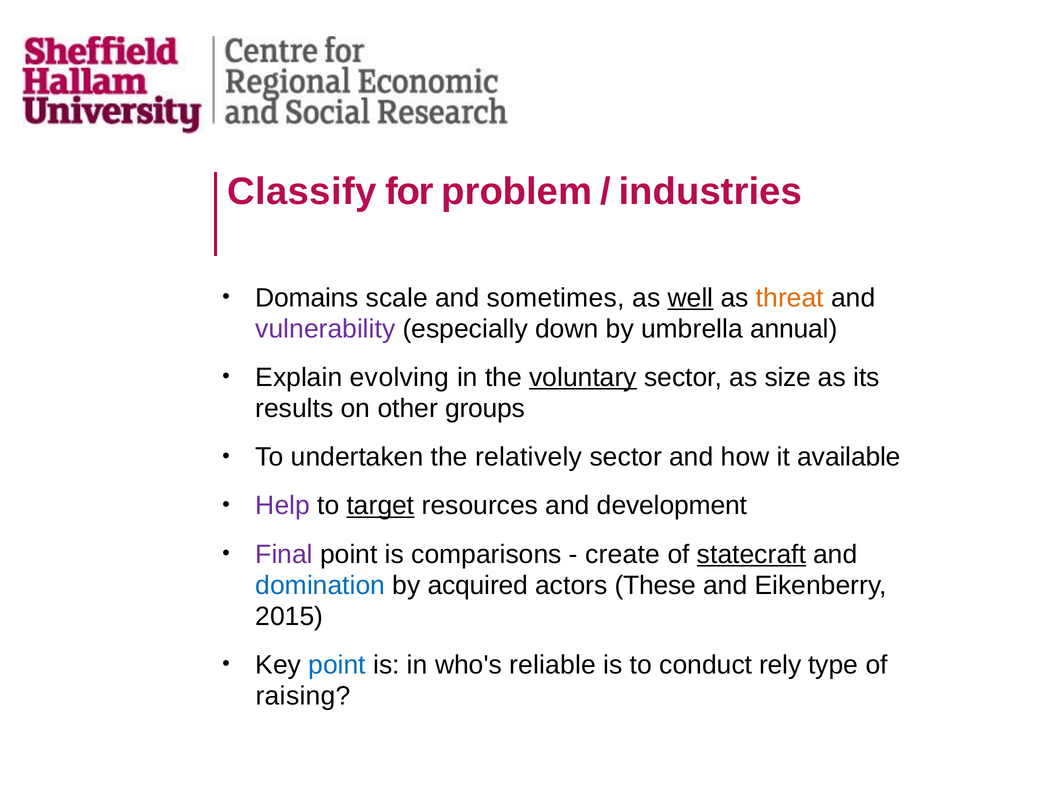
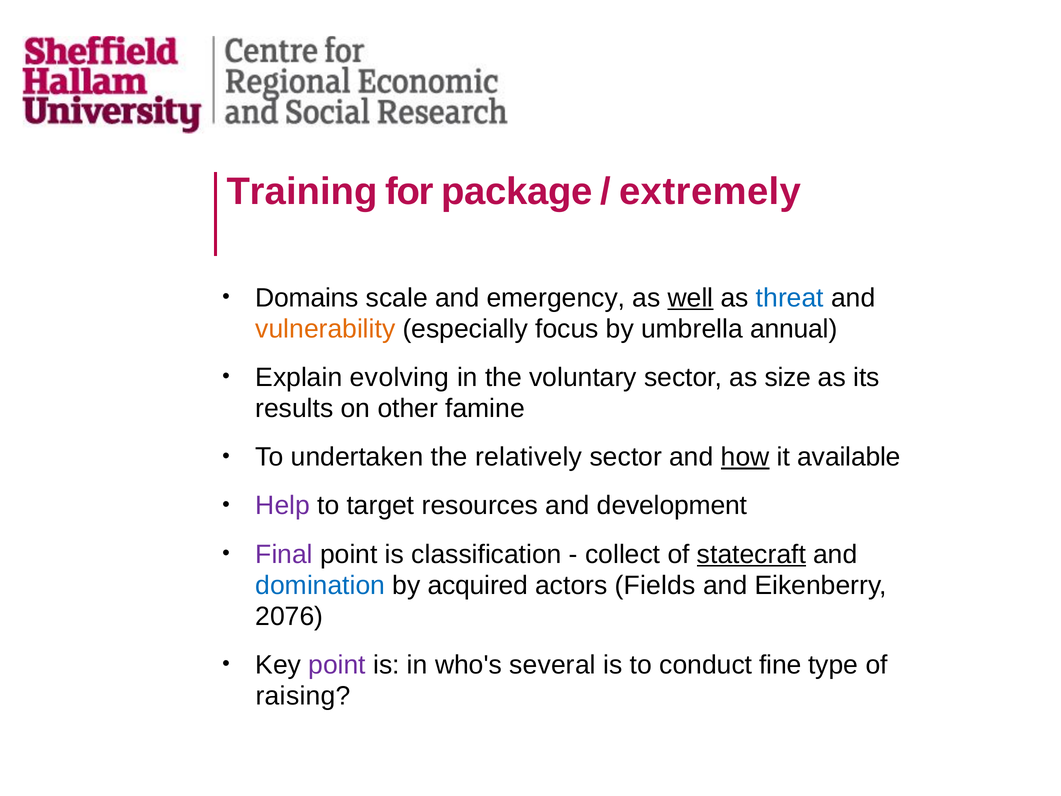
Classify: Classify -> Training (302, 192)
problem: problem -> package (517, 192)
industries: industries -> extremely (710, 192)
sometimes: sometimes -> emergency (556, 298)
threat colour: orange -> blue (790, 298)
vulnerability colour: purple -> orange (325, 329)
down: down -> focus (567, 329)
voluntary underline: present -> none (583, 377)
groups: groups -> famine (485, 408)
how underline: none -> present (745, 457)
target underline: present -> none (380, 506)
comparisons: comparisons -> classification (487, 554)
create: create -> collect (623, 554)
These: These -> Fields (655, 585)
2015: 2015 -> 2076 (289, 616)
point colour: blue -> purple (337, 665)
reliable: reliable -> several (553, 665)
rely: rely -> fine (780, 665)
